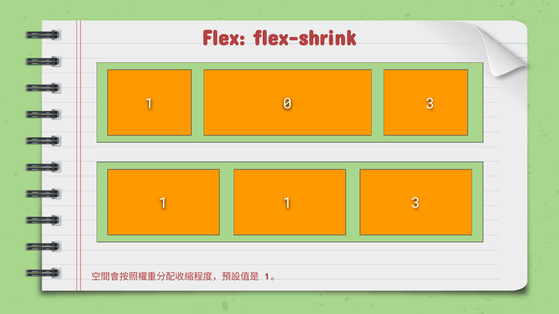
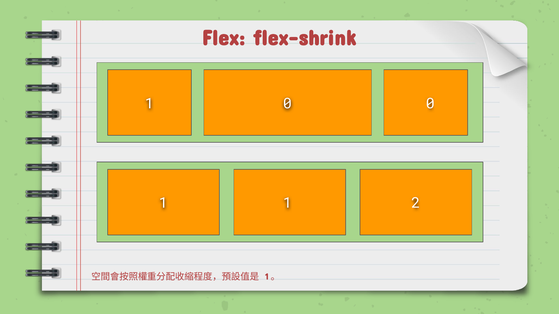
3: 3 -> 0 (430, 104)
3: 3 -> 2 (416, 203)
